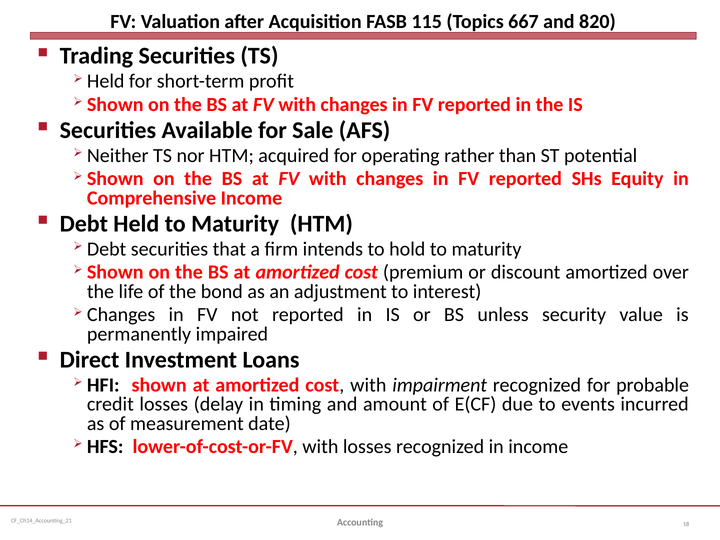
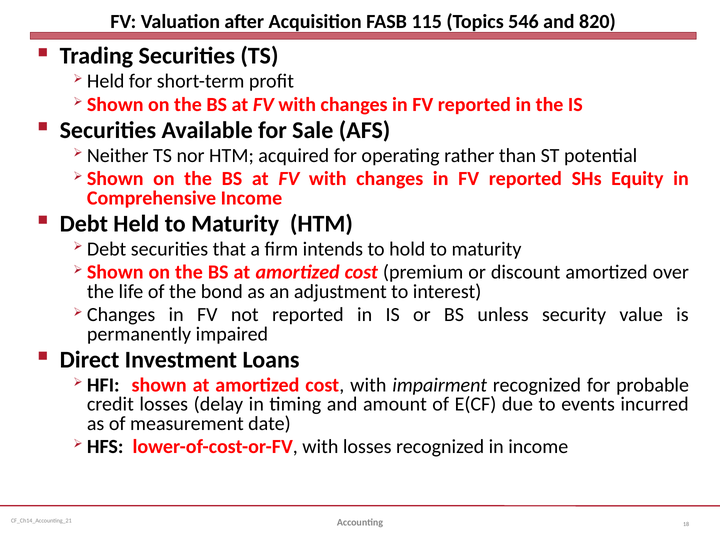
667: 667 -> 546 (523, 21)
